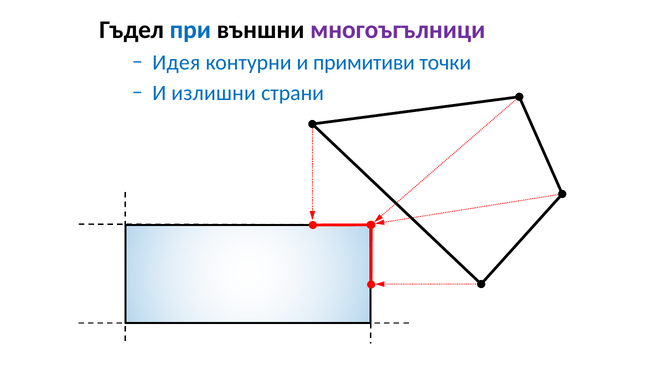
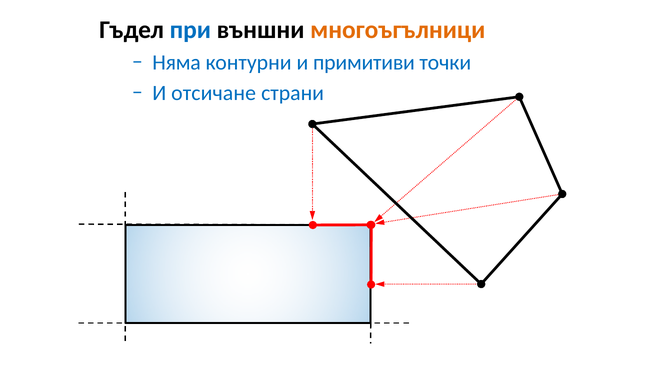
многоъгълници colour: purple -> orange (398, 30)
Идея: Идея -> Няма (177, 62)
излишни: излишни -> отсичане (214, 93)
